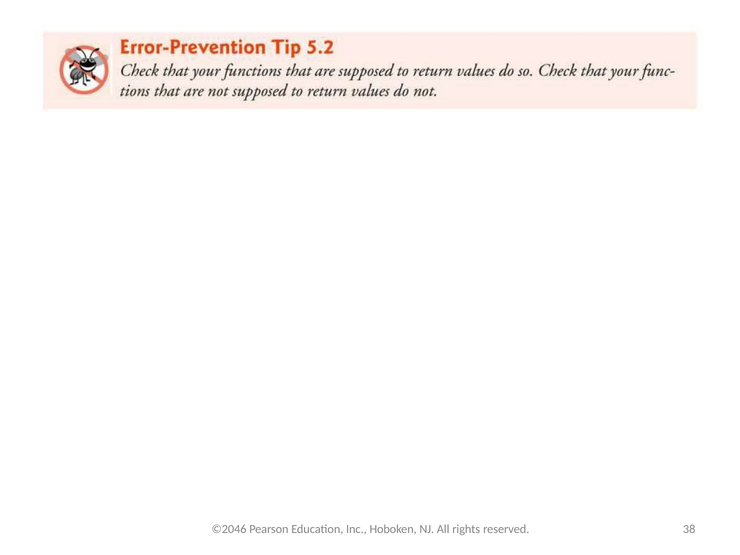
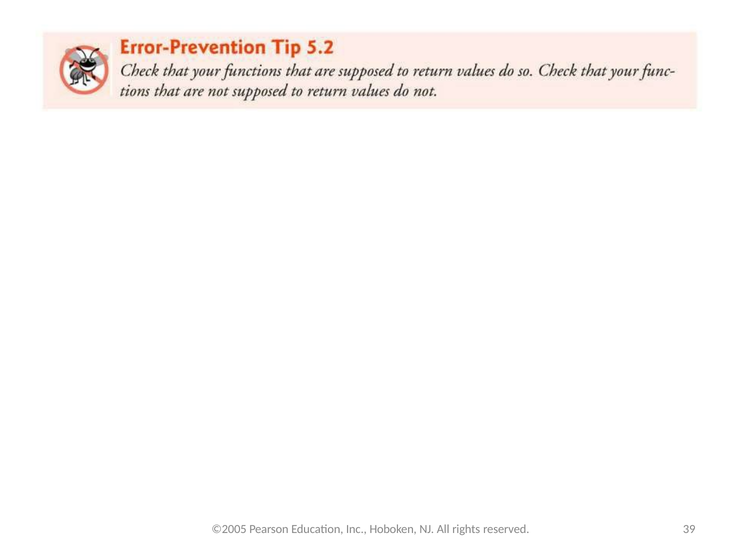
©2046: ©2046 -> ©2005 (229, 529)
38: 38 -> 39 (689, 529)
